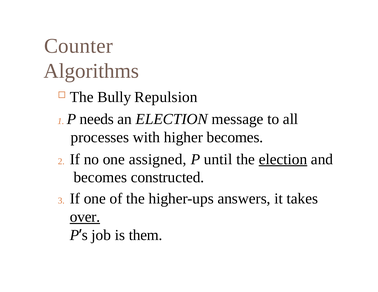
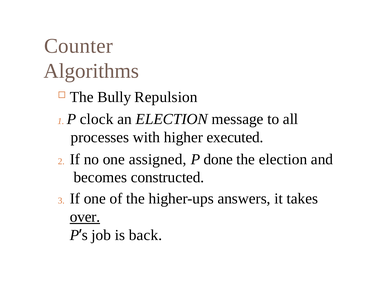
needs: needs -> clock (97, 119)
higher becomes: becomes -> executed (235, 137)
until: until -> done (218, 159)
election underline: present -> none (283, 159)
them: them -> back (146, 235)
